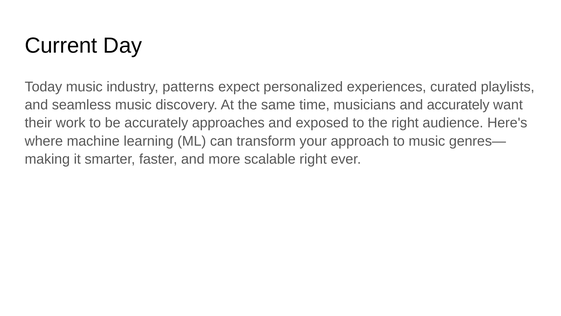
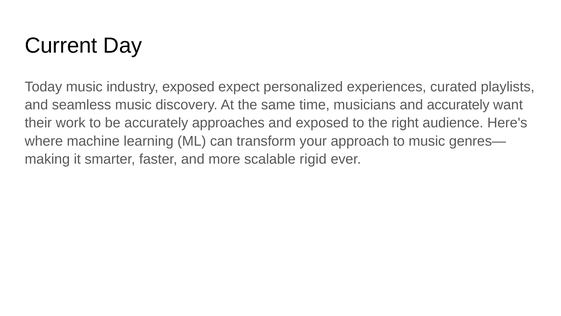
industry patterns: patterns -> exposed (188, 87)
scalable right: right -> rigid (313, 159)
